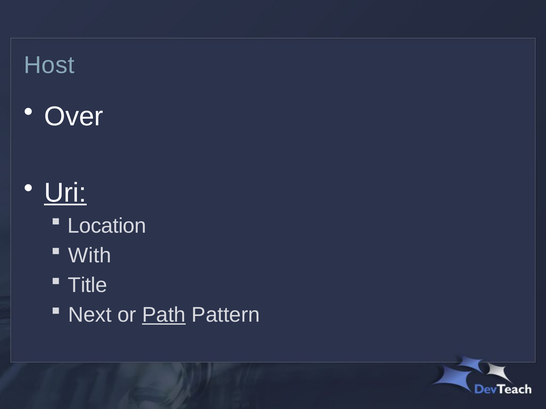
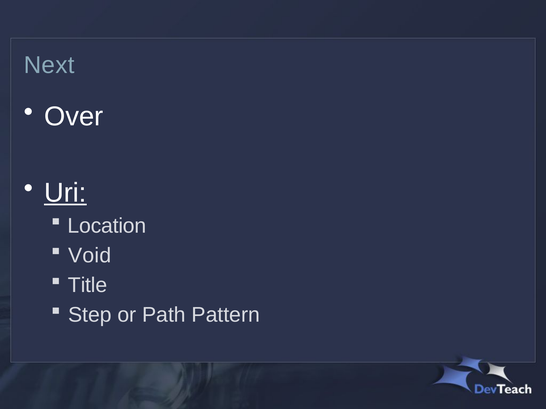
Host: Host -> Next (49, 65)
With: With -> Void (90, 256)
Next: Next -> Step (90, 315)
Path underline: present -> none (164, 315)
